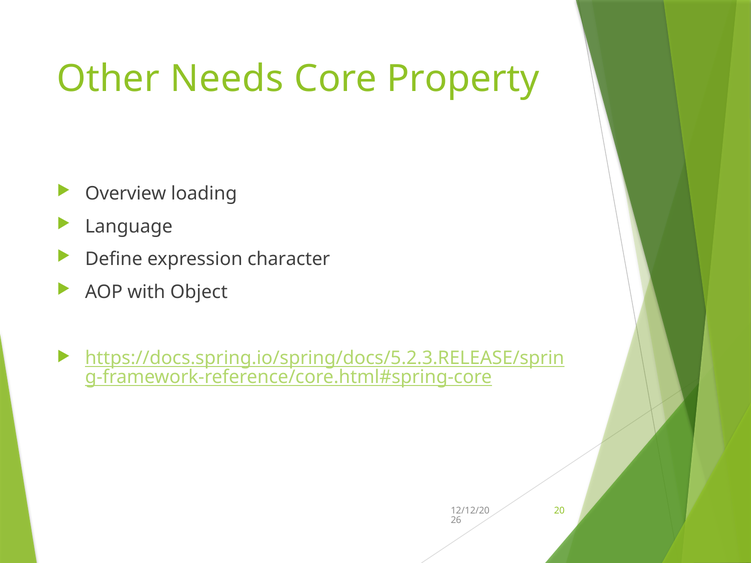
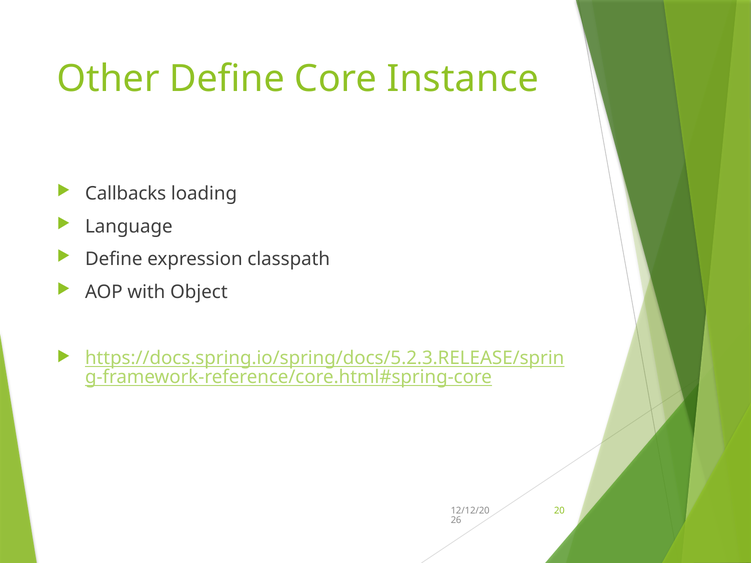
Other Needs: Needs -> Define (227, 79)
Property: Property -> Instance (463, 79)
Overview: Overview -> Callbacks (126, 193)
character: character -> classpath (289, 259)
